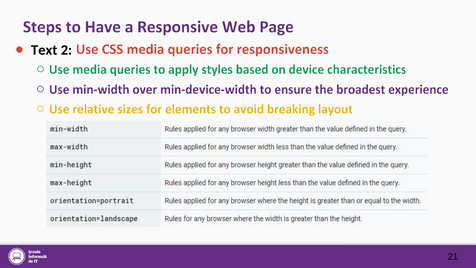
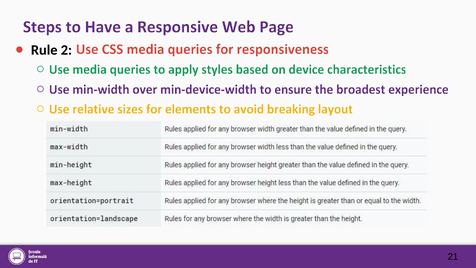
Text: Text -> Rule (44, 50)
